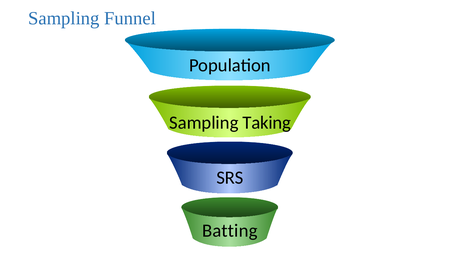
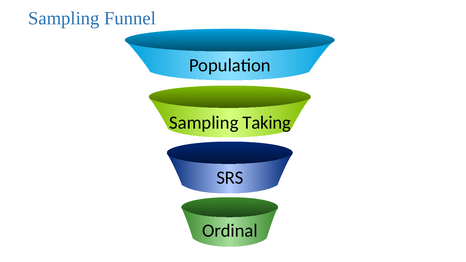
Batting: Batting -> Ordinal (230, 231)
